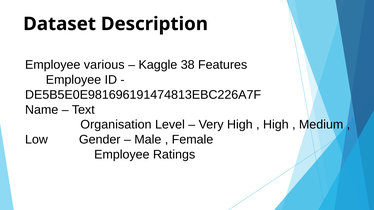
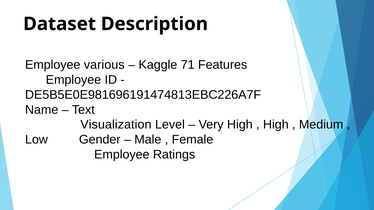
38: 38 -> 71 (188, 65)
Organisation: Organisation -> Visualization (116, 125)
